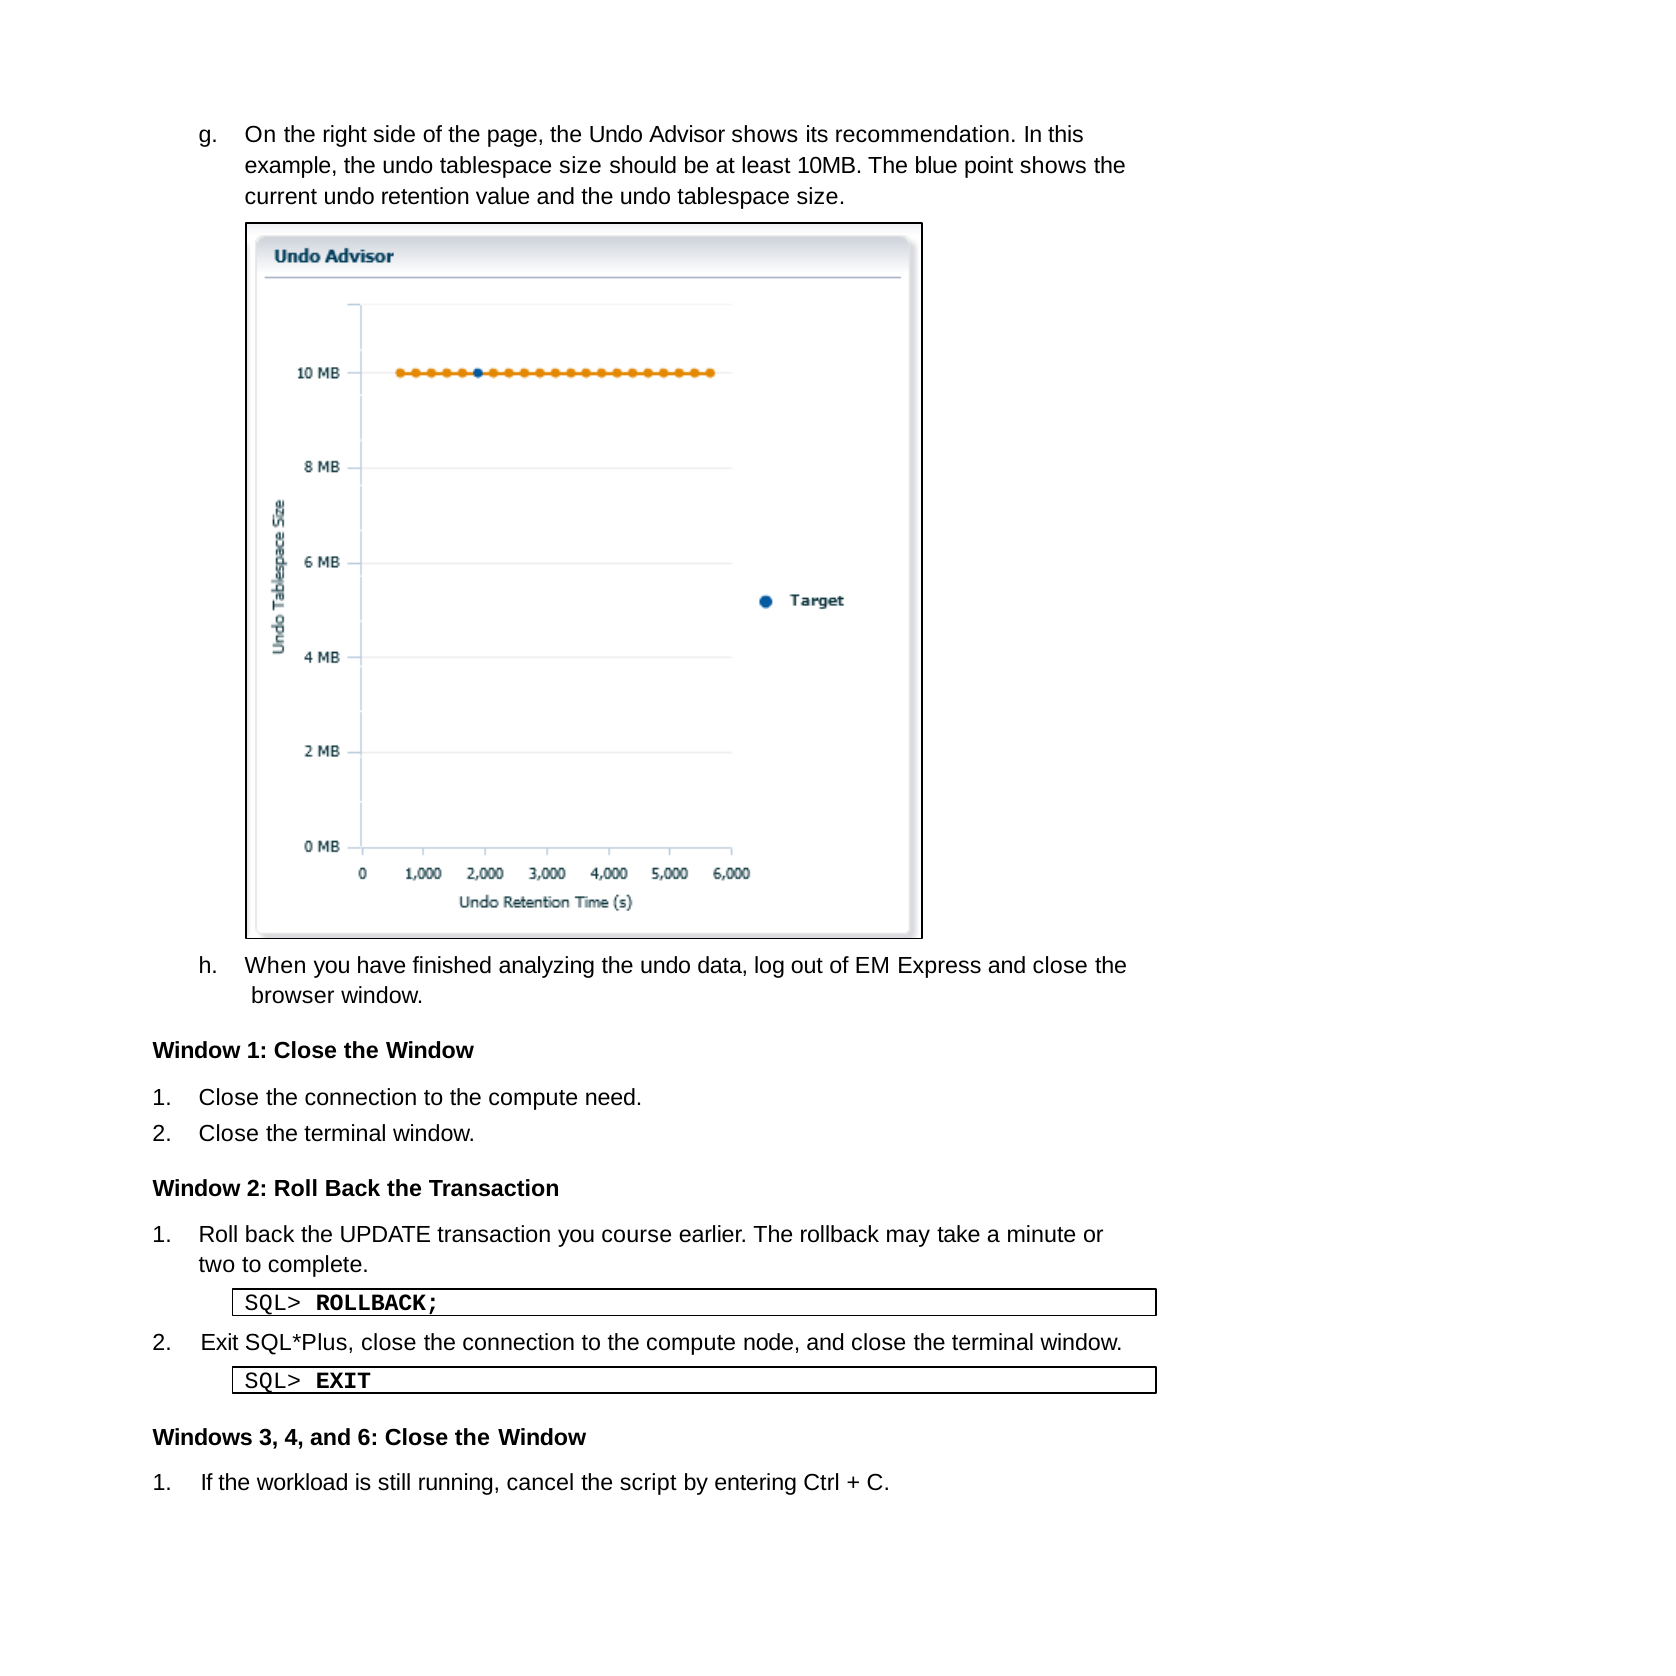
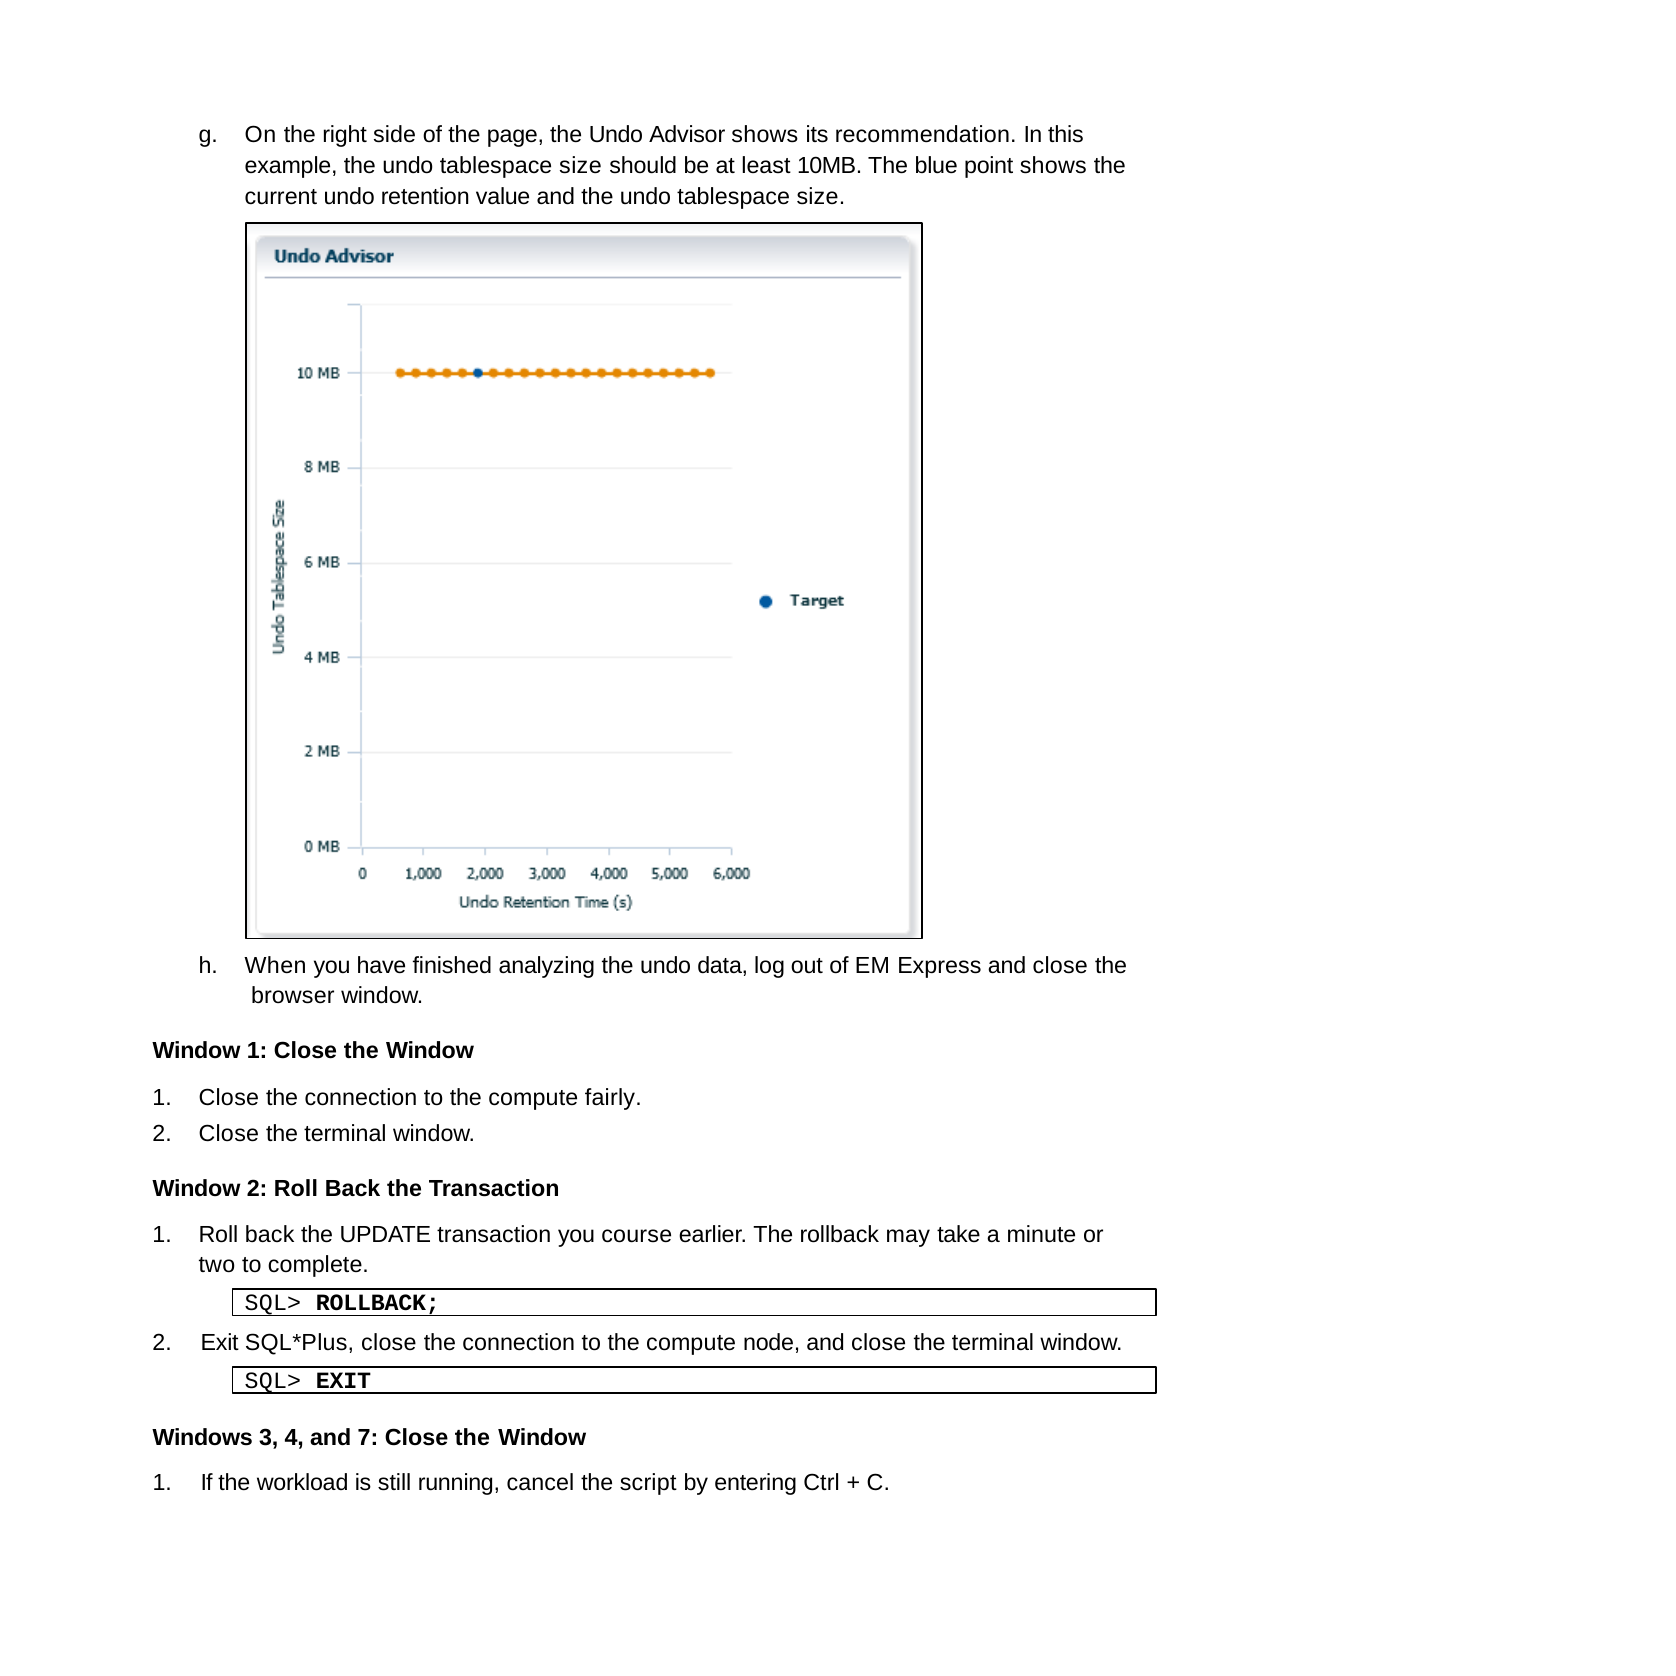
need: need -> fairly (613, 1097)
6: 6 -> 7 (368, 1438)
